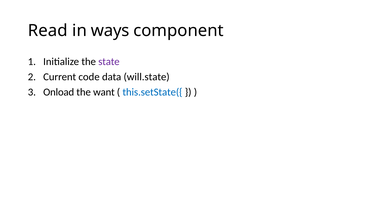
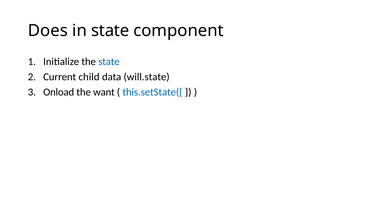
Read: Read -> Does (48, 31)
in ways: ways -> state (110, 31)
state colour: purple -> blue (109, 62)
code: code -> child (89, 77)
